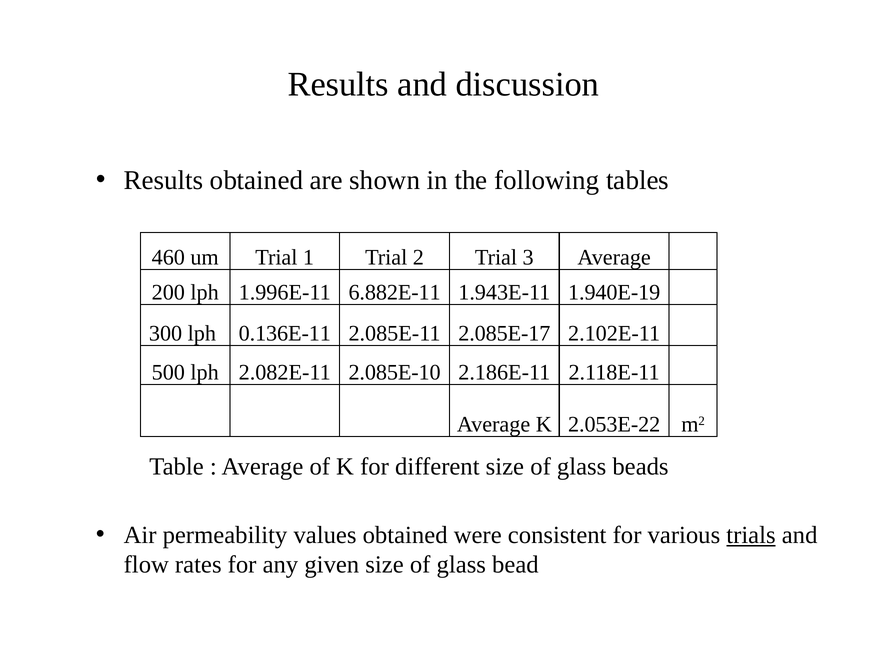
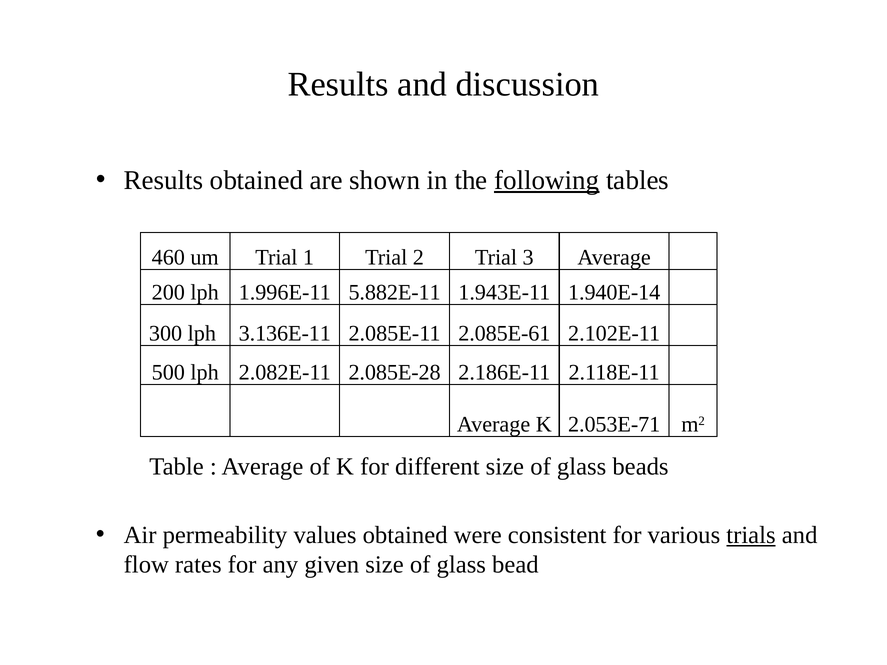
following underline: none -> present (547, 180)
6.882E-11: 6.882E-11 -> 5.882E-11 (395, 293)
1.940E-19: 1.940E-19 -> 1.940E-14 (614, 293)
0.136E-11: 0.136E-11 -> 3.136E-11 (285, 333)
2.085E-17: 2.085E-17 -> 2.085E-61 (504, 333)
2.085E-10: 2.085E-10 -> 2.085E-28 (395, 372)
2.053E-22: 2.053E-22 -> 2.053E-71 (614, 424)
